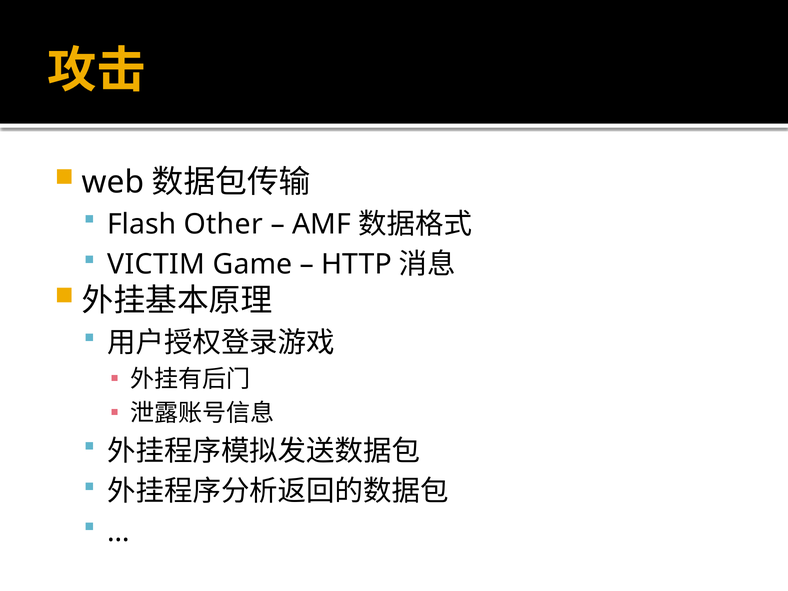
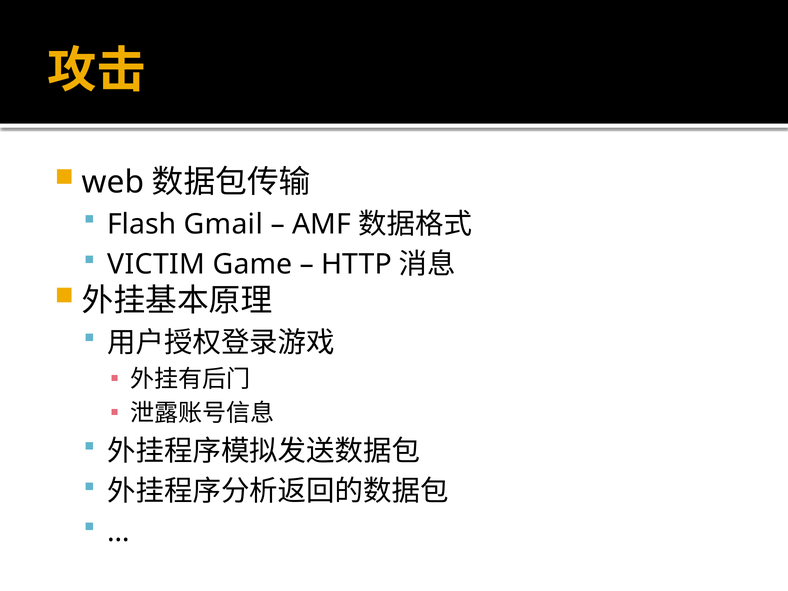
Other: Other -> Gmail (223, 224)
